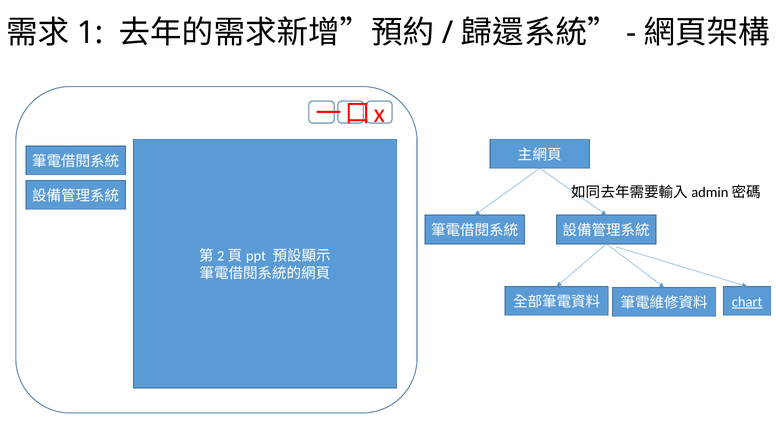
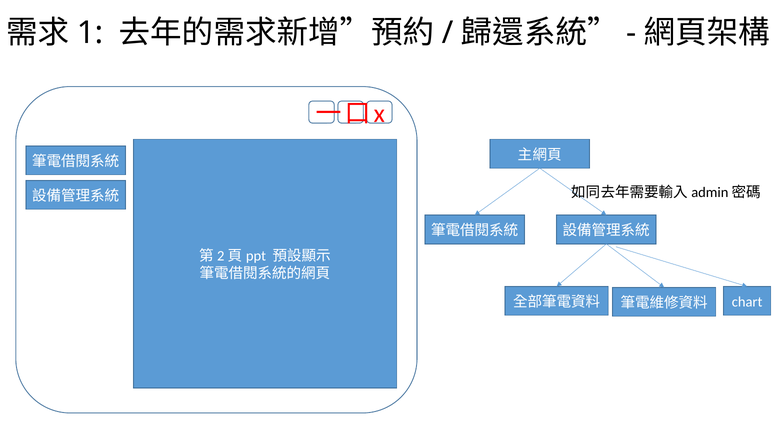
chart underline: present -> none (747, 302)
